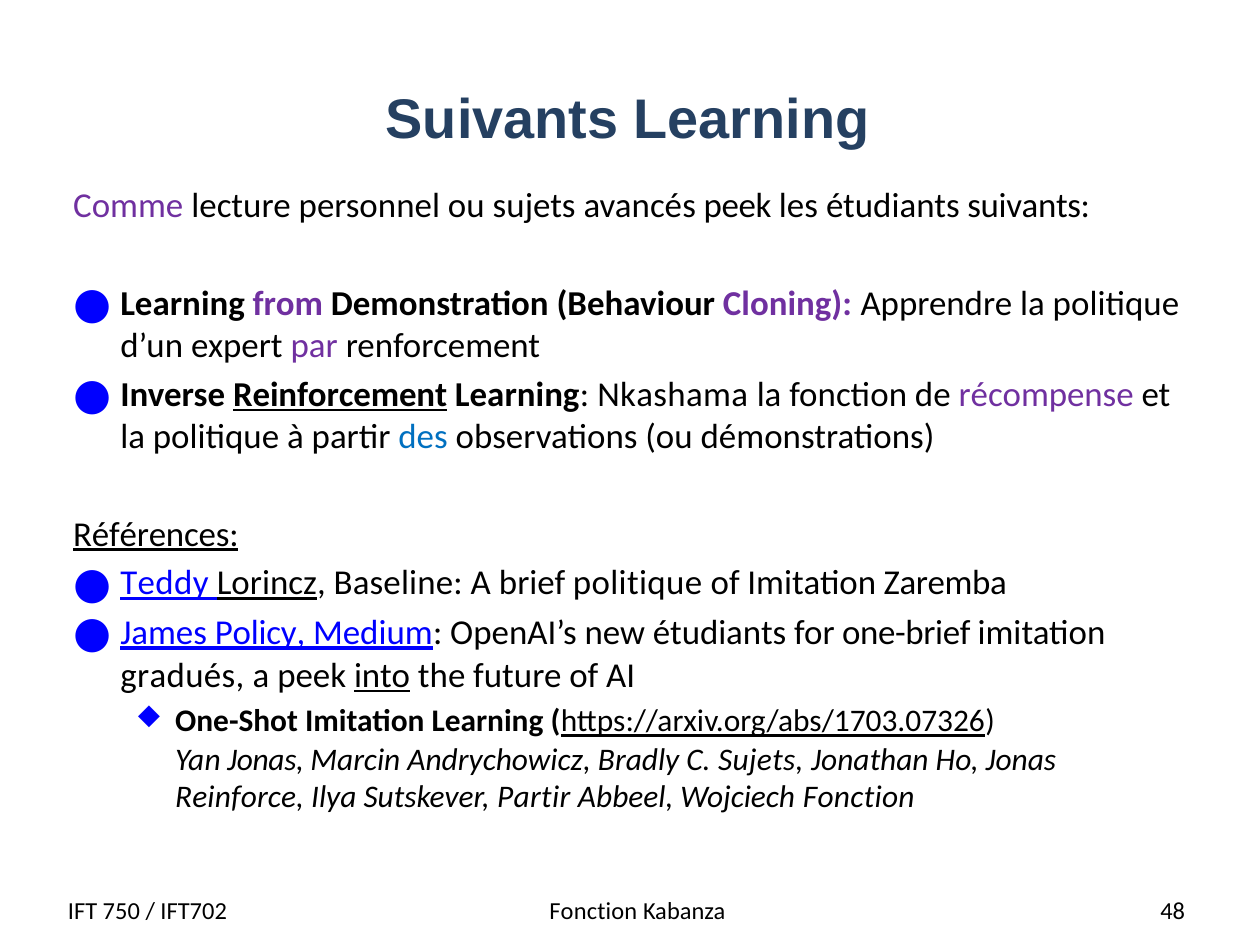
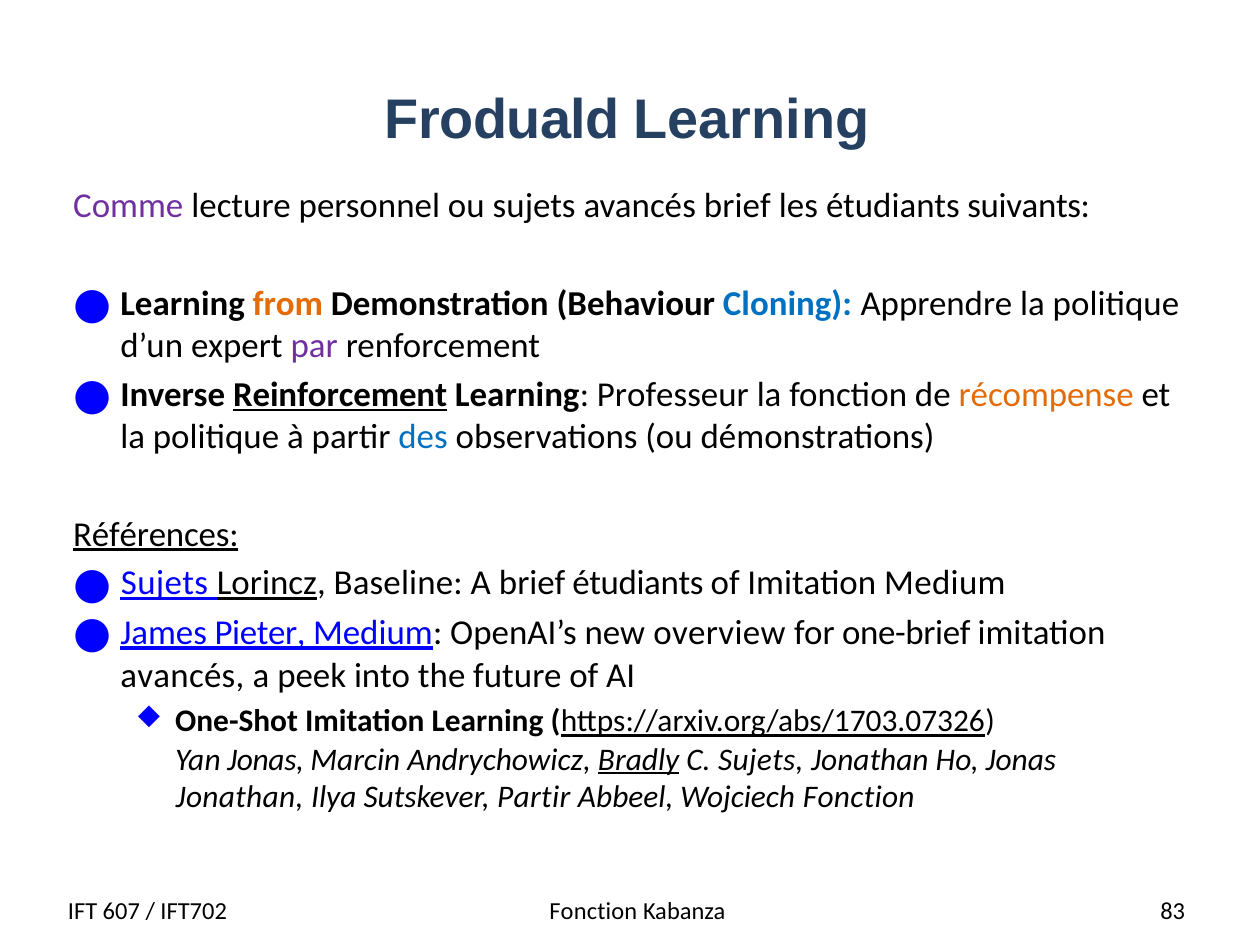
Suivants: Suivants -> Froduald (502, 120)
avancés peek: peek -> brief (737, 206)
from colour: purple -> orange (288, 304)
Cloning colour: purple -> blue (787, 304)
Nkashama: Nkashama -> Professeur (673, 395)
récompense colour: purple -> orange (1046, 395)
Teddy: Teddy -> Sujets (164, 583)
brief politique: politique -> étudiants (638, 583)
Imitation Zaremba: Zaremba -> Medium (945, 583)
Policy: Policy -> Pieter (260, 633)
new étudiants: étudiants -> overview (719, 633)
gradués: gradués -> avancés (182, 676)
into underline: present -> none (382, 676)
Bradly underline: none -> present (639, 760)
Reinforce: Reinforce -> Jonathan (240, 798)
750: 750 -> 607 (121, 911)
48: 48 -> 83 (1173, 911)
